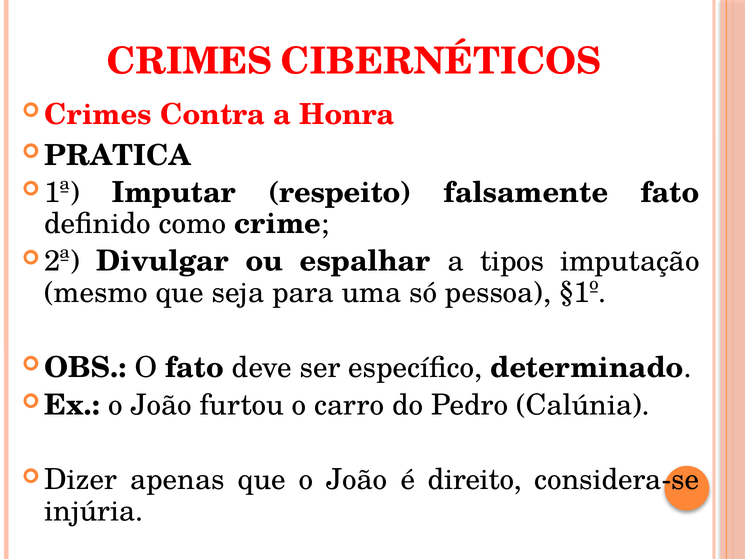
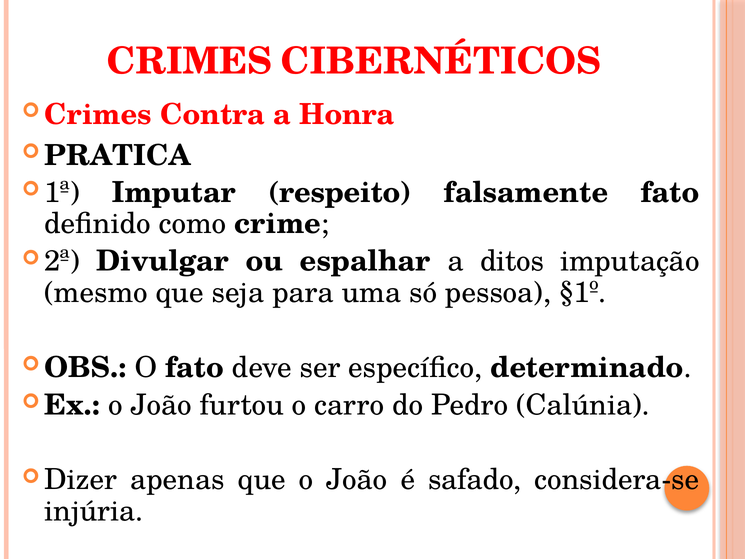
tipos: tipos -> ditos (512, 261)
direito: direito -> safado (475, 480)
